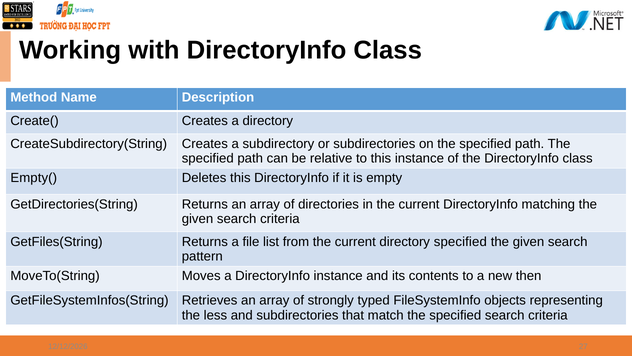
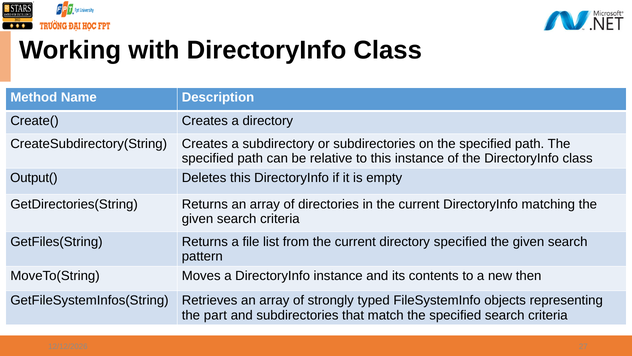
Empty(: Empty( -> Output( (34, 178)
less: less -> part (215, 315)
